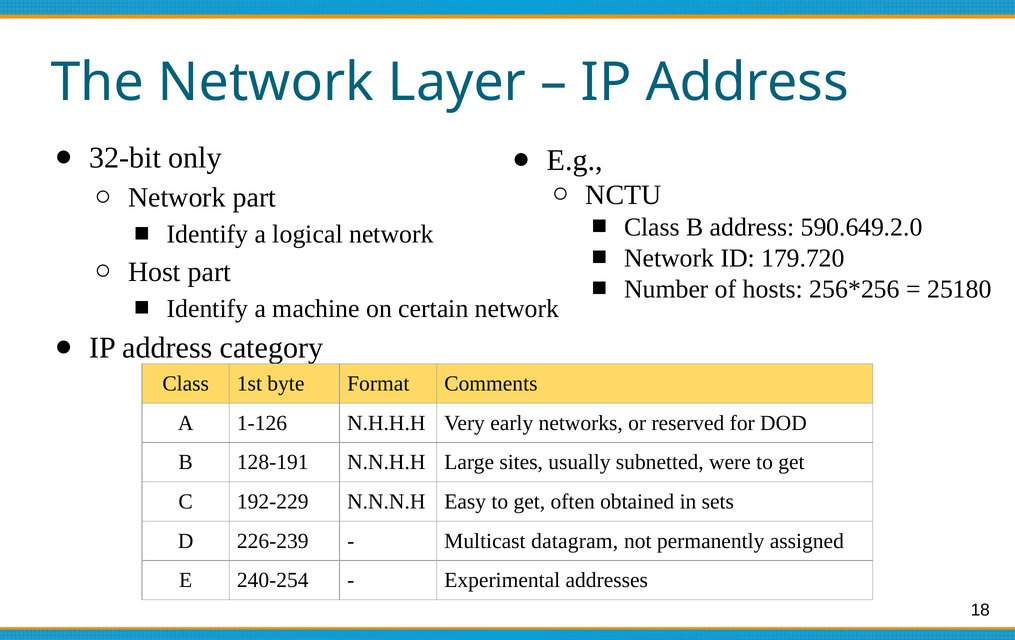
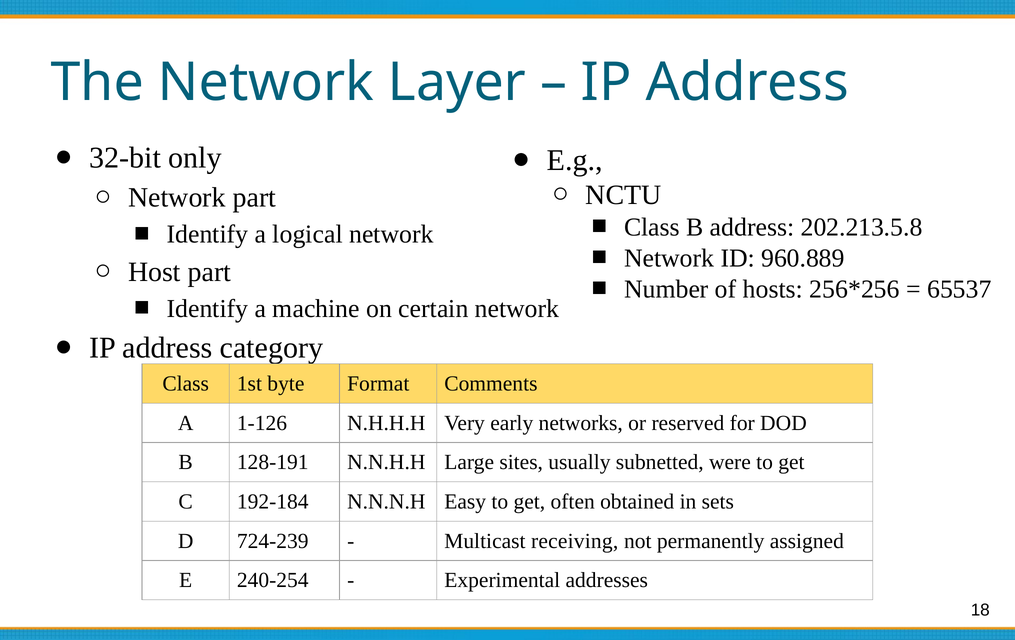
590.649.2.0: 590.649.2.0 -> 202.213.5.8 (862, 227)
179.720: 179.720 -> 960.889 (803, 258)
25180: 25180 -> 65537 (959, 289)
192-229: 192-229 -> 192-184 (273, 501)
226-239: 226-239 -> 724-239 (273, 541)
datagram: datagram -> receiving (575, 541)
